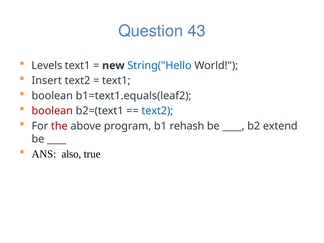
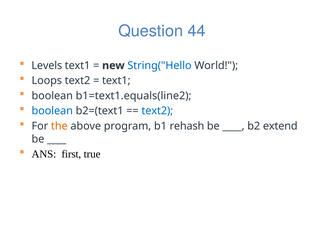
43: 43 -> 44 (197, 31)
Insert: Insert -> Loops (47, 81)
b1=text1.equals(leaf2: b1=text1.equals(leaf2 -> b1=text1.equals(line2 (134, 96)
boolean colour: red -> blue (52, 111)
the colour: red -> orange (59, 126)
also: also -> first (71, 154)
